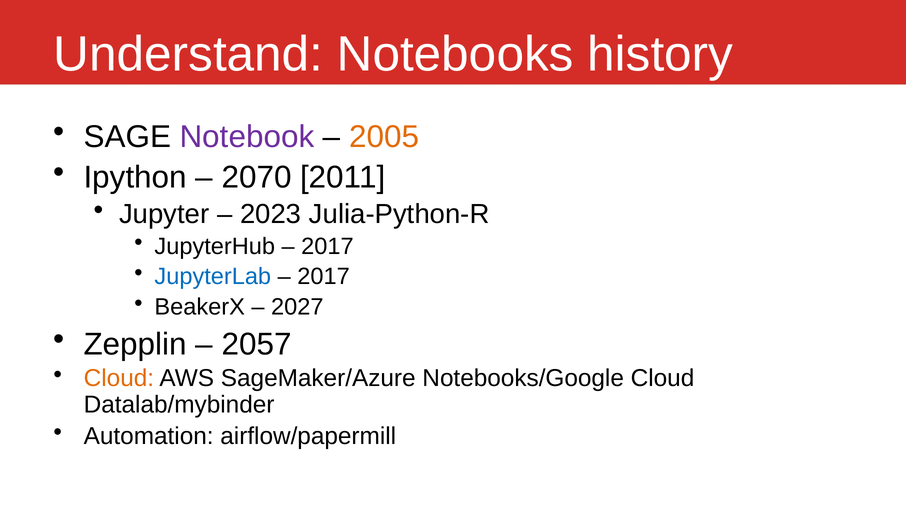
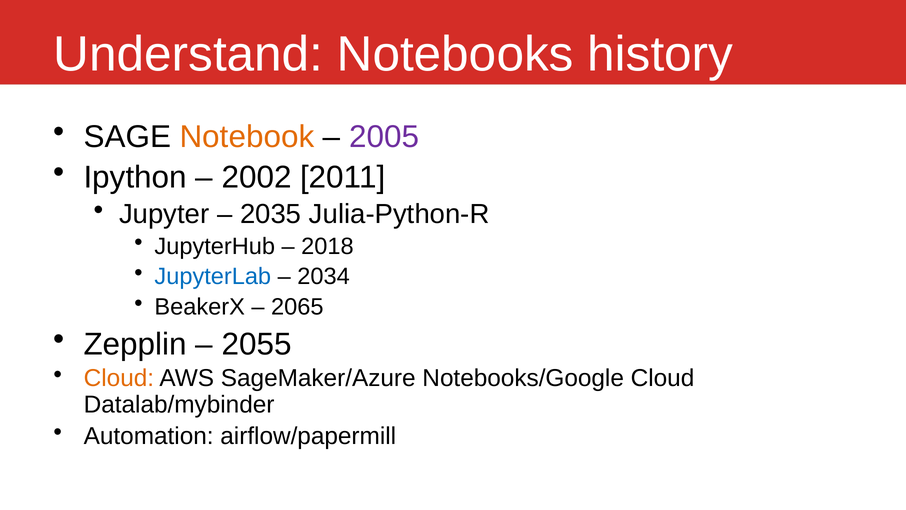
Notebook colour: purple -> orange (247, 137)
2005 colour: orange -> purple (384, 137)
2070: 2070 -> 2002 (257, 177)
2023: 2023 -> 2035 (271, 214)
2017: 2017 -> 2018 (327, 246)
2017: 2017 -> 2034 (324, 276)
2027: 2027 -> 2065 (297, 307)
2057: 2057 -> 2055 (257, 344)
